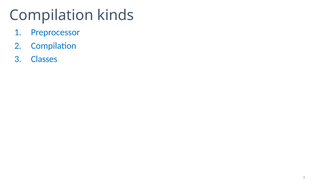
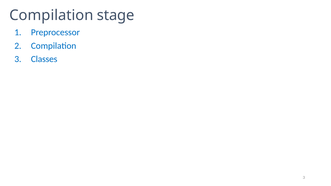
kinds: kinds -> stage (116, 15)
